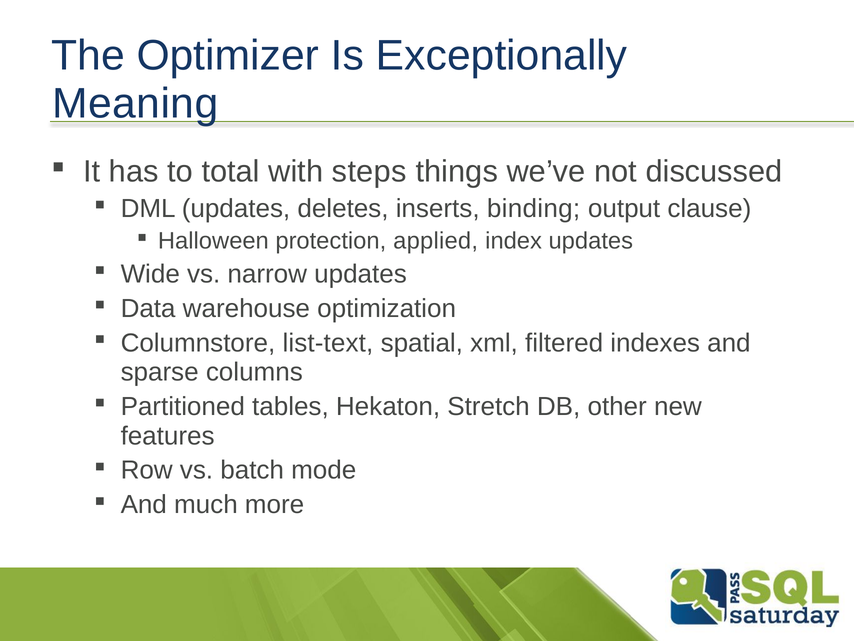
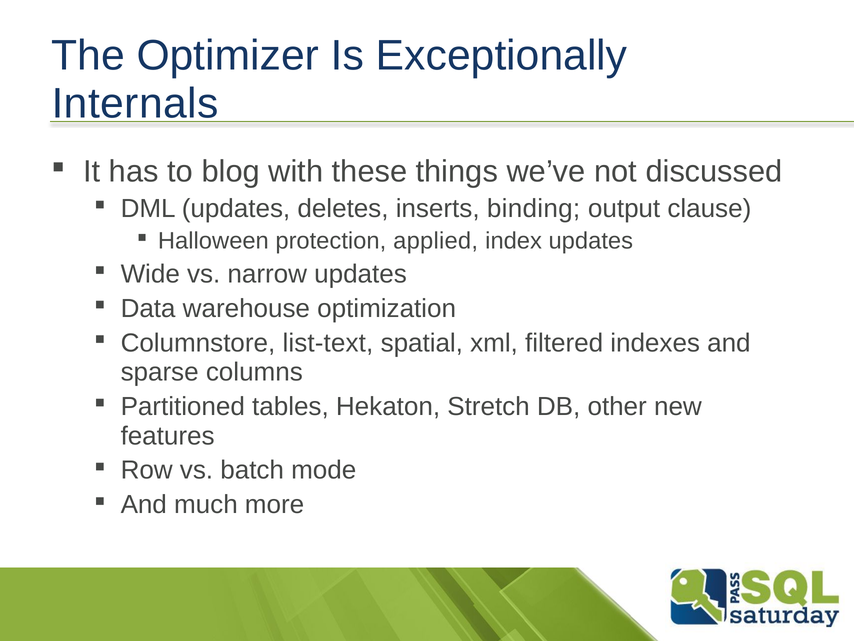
Meaning: Meaning -> Internals (135, 104)
total: total -> blog (231, 171)
steps: steps -> these (370, 171)
